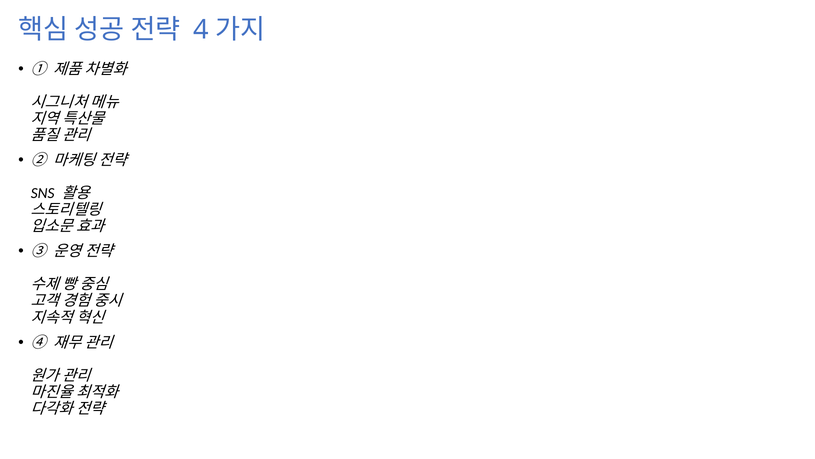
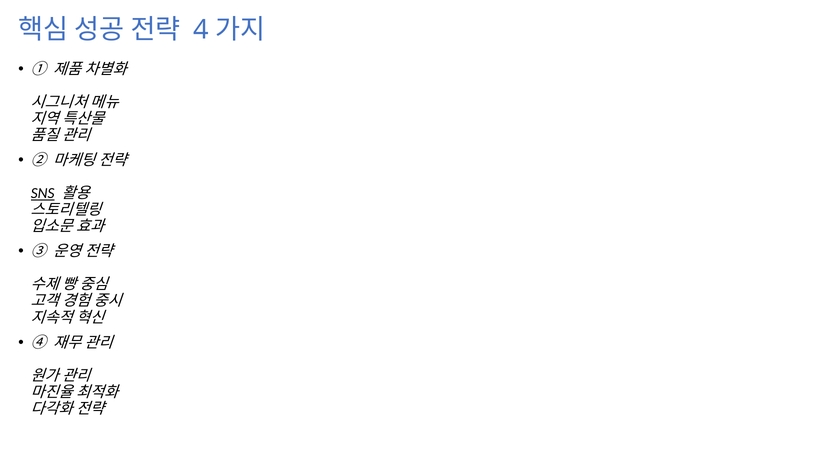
SNS underline: none -> present (43, 193)
